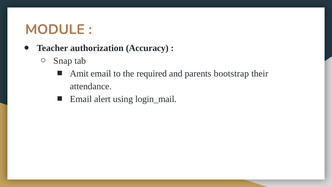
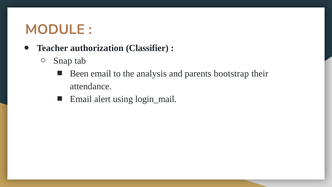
Accuracy: Accuracy -> Classifier (147, 48)
Amit: Amit -> Been (79, 73)
required: required -> analysis (152, 73)
